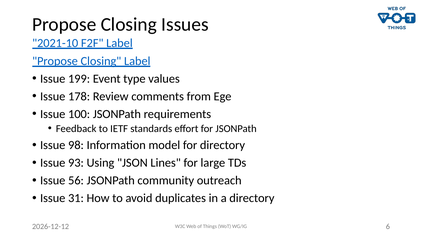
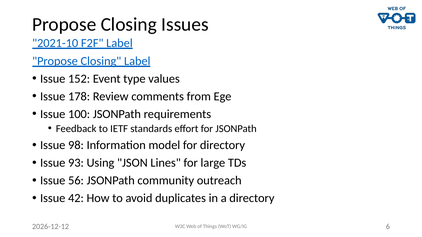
199: 199 -> 152 (79, 79)
31: 31 -> 42 (76, 199)
